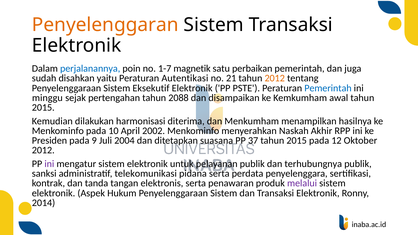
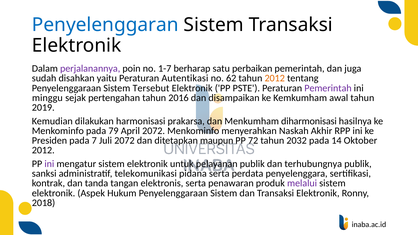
Penyelenggaran colour: orange -> blue (105, 25)
perjalanannya colour: blue -> purple (90, 69)
magnetik: magnetik -> berharap (192, 69)
21: 21 -> 62 (231, 78)
Eksekutif: Eksekutif -> Tersebut (151, 88)
Pemerintah colour: blue -> purple (328, 88)
2088: 2088 -> 2016 (179, 98)
2015: 2015 -> 2019 (43, 108)
diterima: diterima -> prakarsa (186, 121)
menampilkan: menampilkan -> diharmonisasi (309, 121)
10: 10 -> 79 (113, 131)
April 2002: 2002 -> 2072 (154, 131)
9: 9 -> 7 (94, 141)
Juli 2004: 2004 -> 2072 (124, 141)
suasana: suasana -> maupun (217, 141)
37: 37 -> 72 (253, 141)
2015: 2015 -> 2032 (297, 141)
12: 12 -> 14 (336, 141)
2014: 2014 -> 2018 (44, 203)
